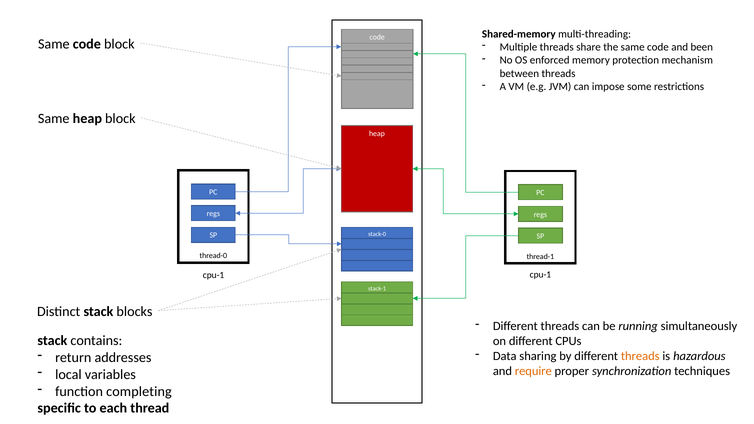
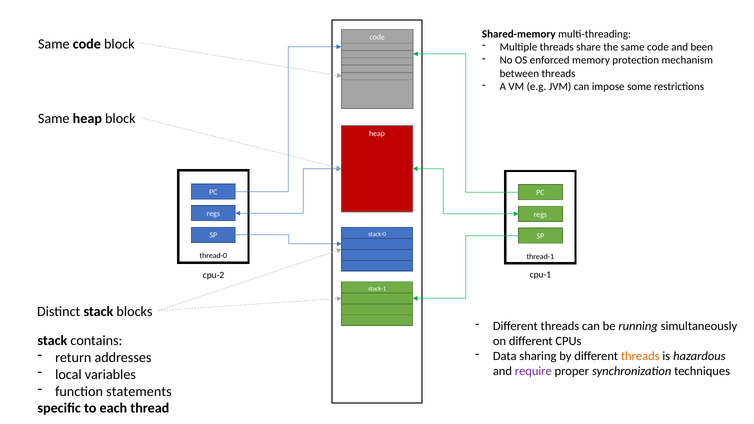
cpu-1: cpu-1 -> cpu-2 (214, 275)
require colour: orange -> purple (533, 371)
completing: completing -> statements (139, 391)
